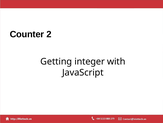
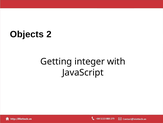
Counter: Counter -> Objects (27, 34)
